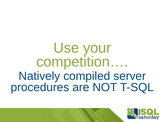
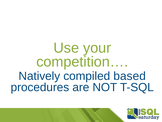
server: server -> based (130, 76)
